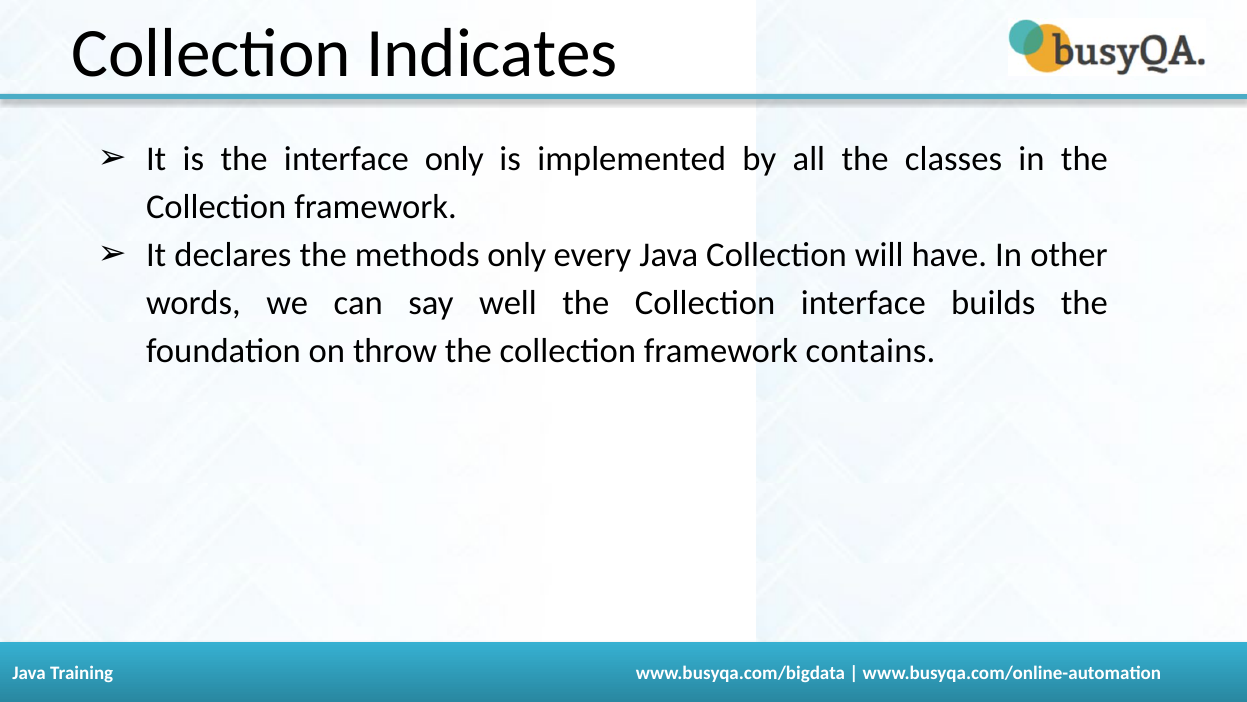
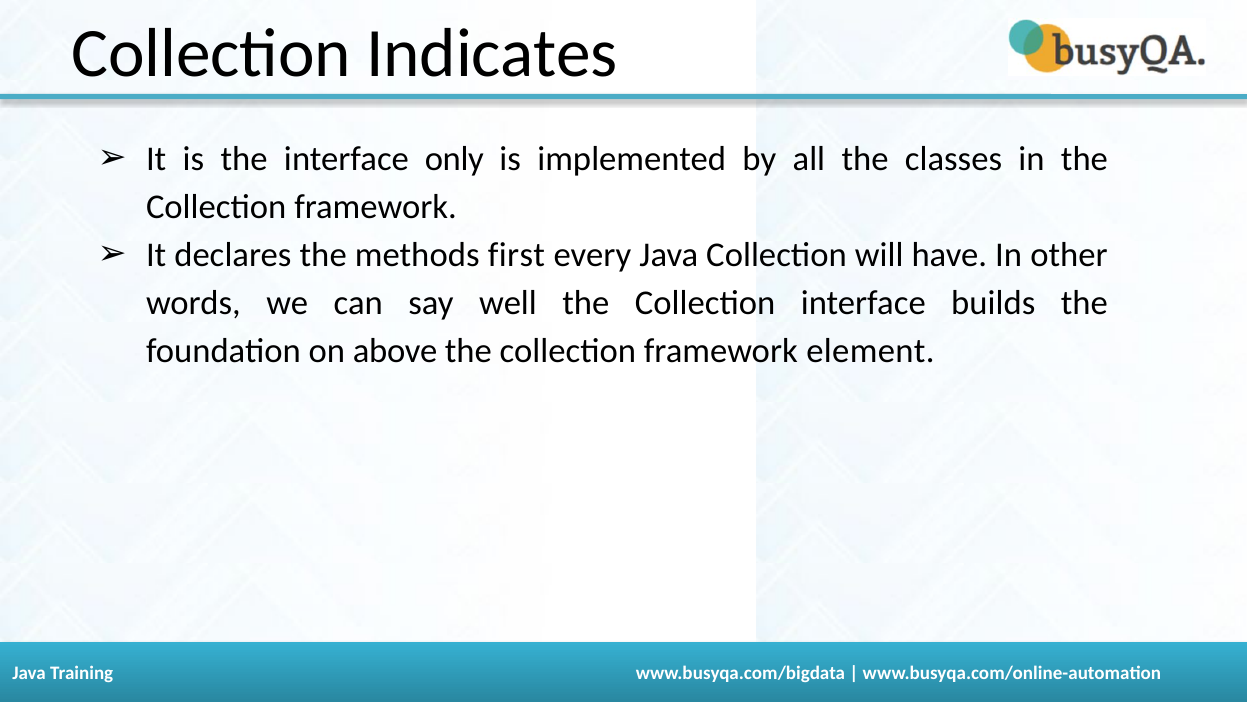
methods only: only -> first (516, 255)
throw: throw -> above (395, 351)
contains: contains -> element (870, 351)
